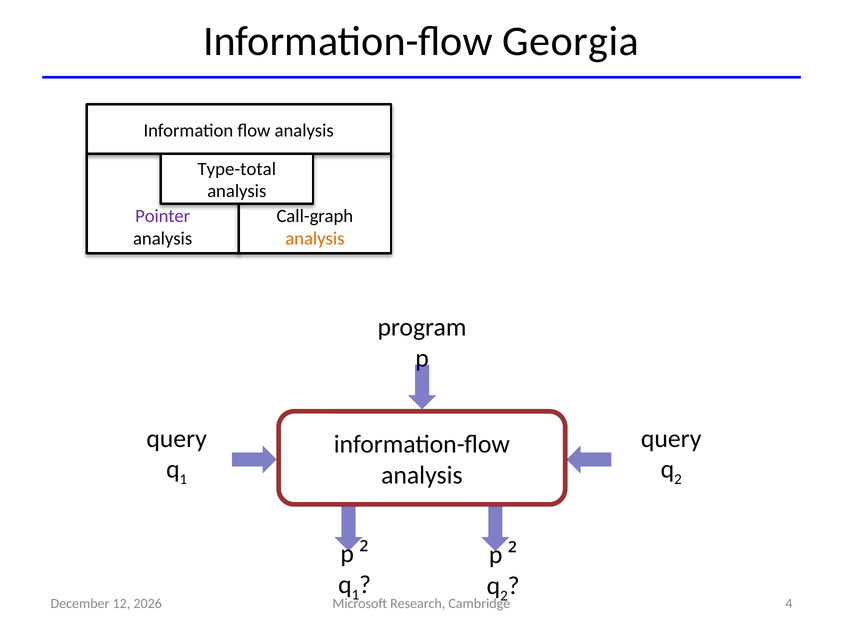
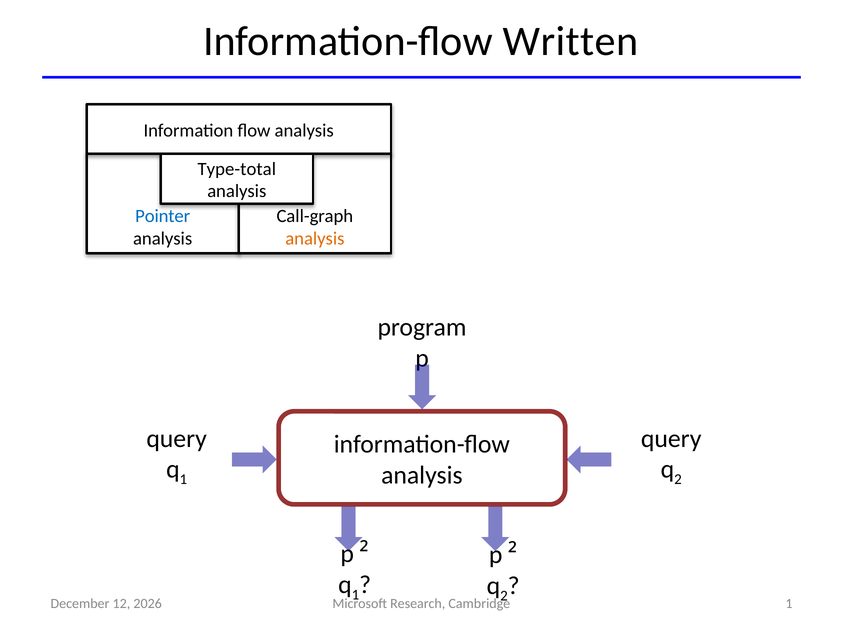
Georgia: Georgia -> Written (571, 42)
Pointer colour: purple -> blue (163, 216)
4: 4 -> 1 (789, 604)
